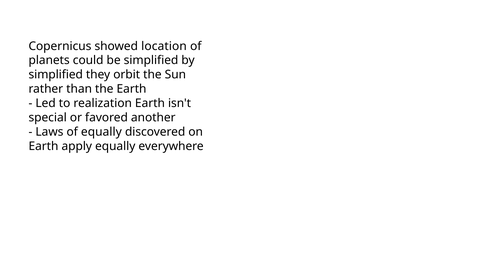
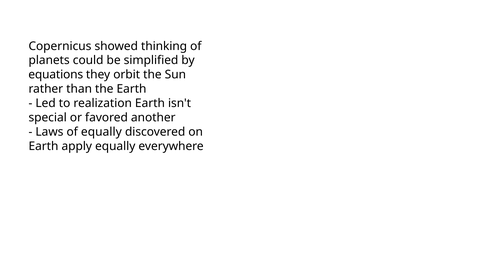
location: location -> thinking (164, 46)
simplified: simplified -> equations (56, 75)
